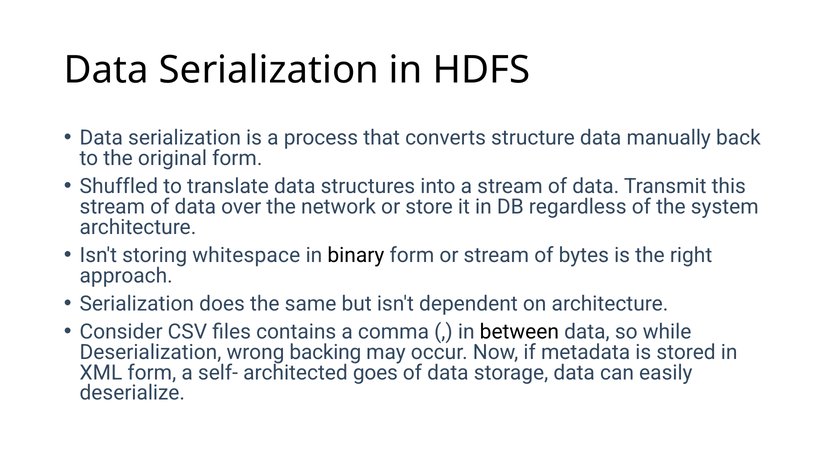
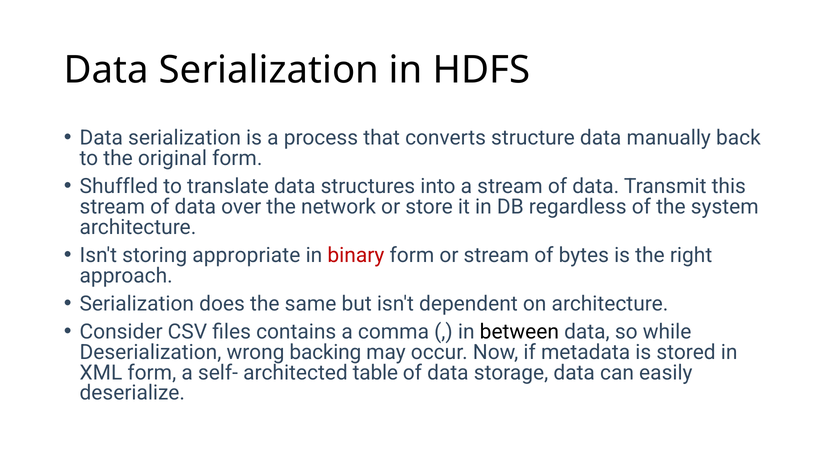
whitespace: whitespace -> appropriate (246, 255)
binary colour: black -> red (356, 255)
goes: goes -> table (375, 373)
